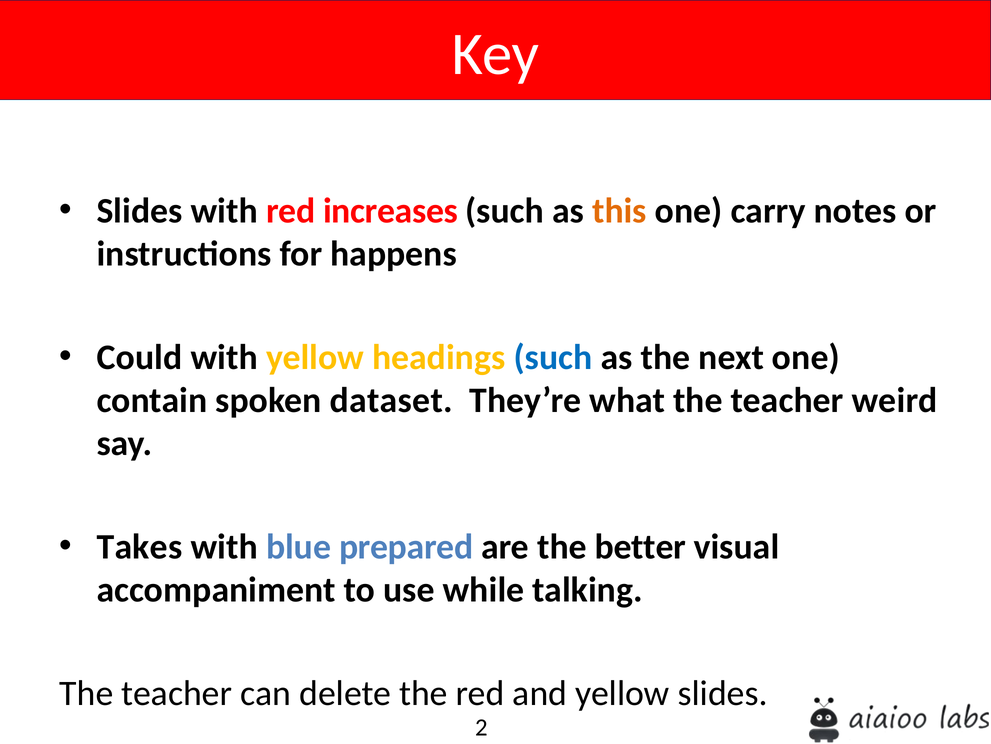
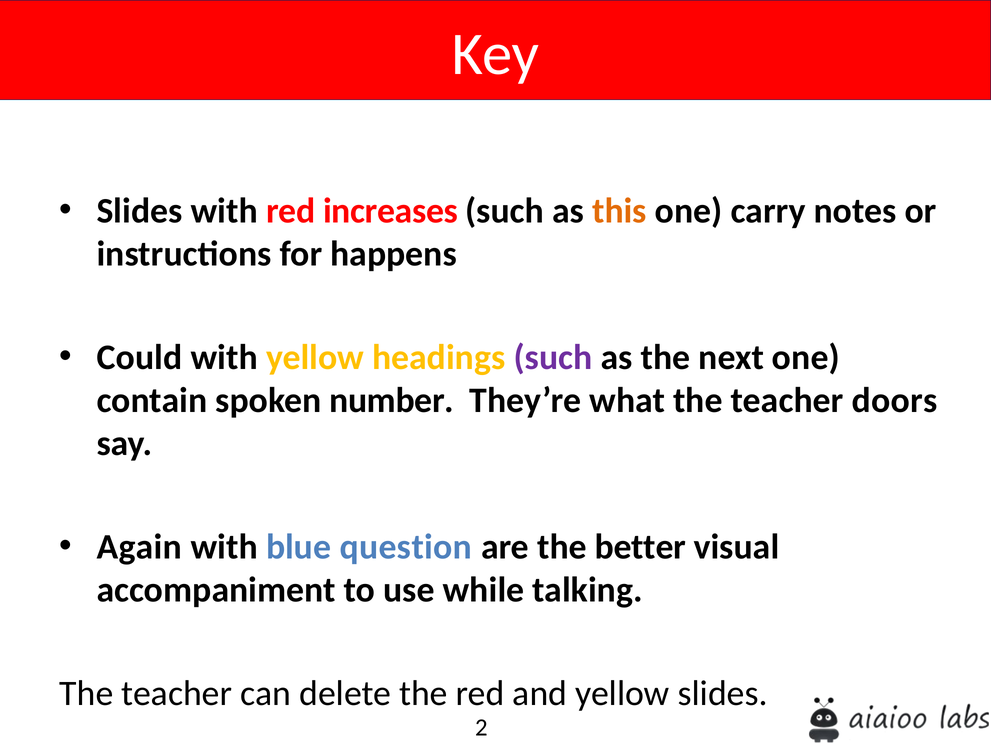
such colour: blue -> purple (553, 357)
dataset: dataset -> number (392, 400)
weird: weird -> doors (895, 400)
Takes: Takes -> Again (139, 546)
prepared: prepared -> question (406, 546)
